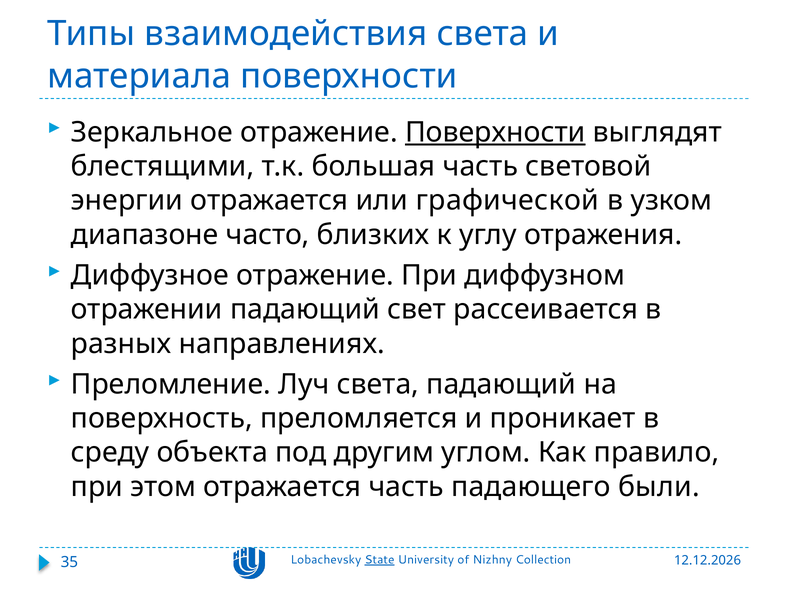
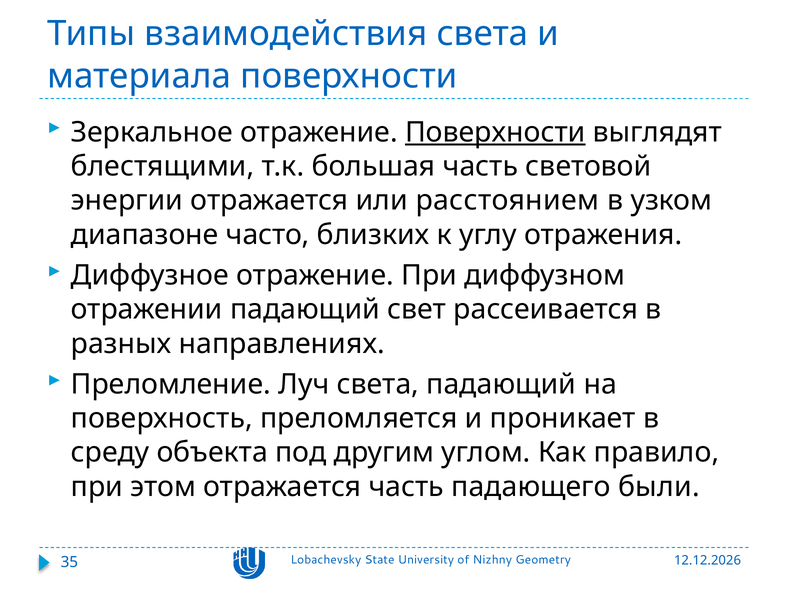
графической: графической -> расстоянием (507, 201)
State underline: present -> none (380, 560)
Collection: Collection -> Geometry (543, 560)
